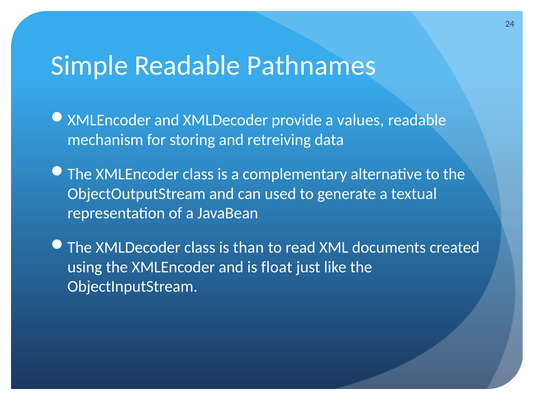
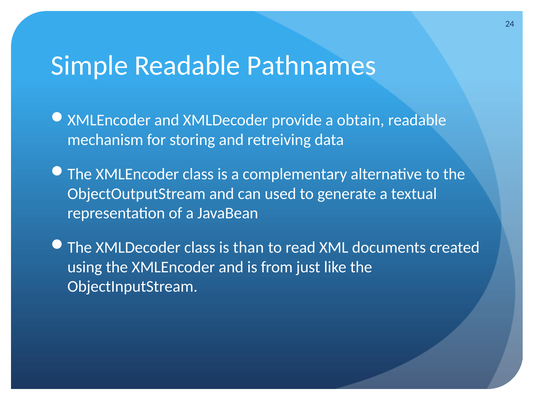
values: values -> obtain (361, 120)
float: float -> from (277, 267)
